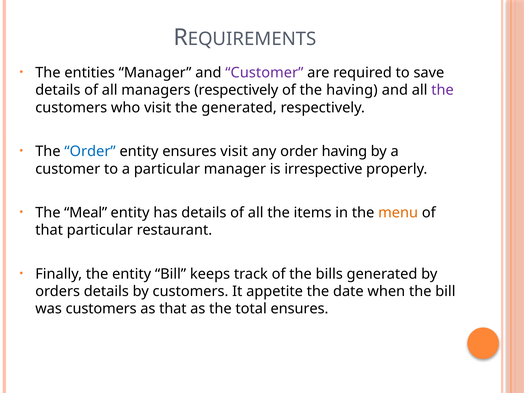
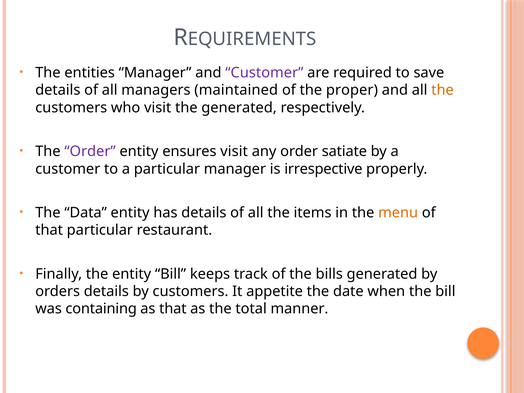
managers respectively: respectively -> maintained (236, 90)
the having: having -> proper (352, 90)
the colour: purple -> orange (443, 90)
Order colour: blue -> purple (90, 151)
order having: having -> satiate (344, 151)
Meal: Meal -> Data (86, 213)
was customers: customers -> containing (101, 309)
total ensures: ensures -> manner (299, 309)
